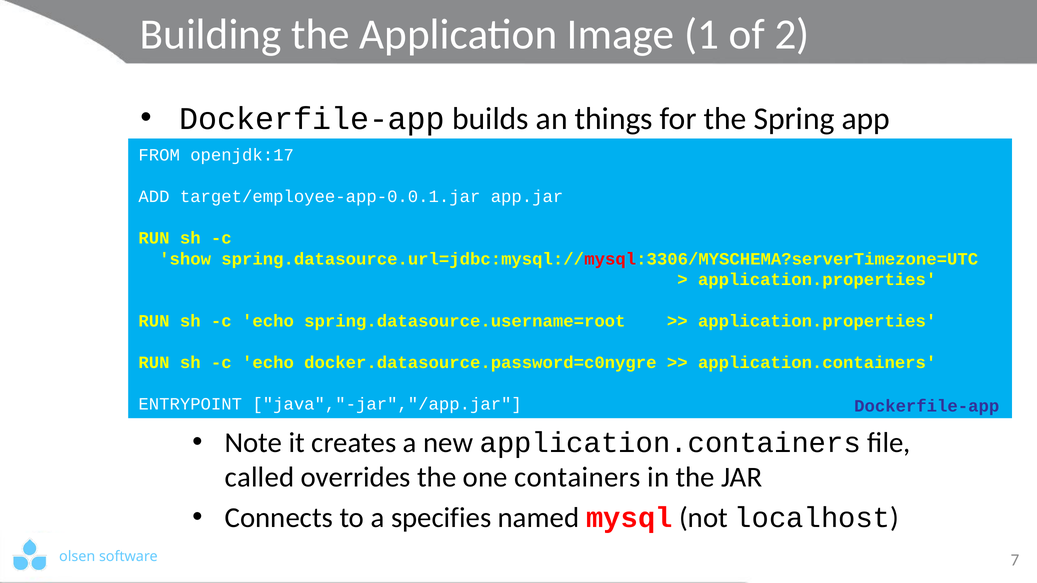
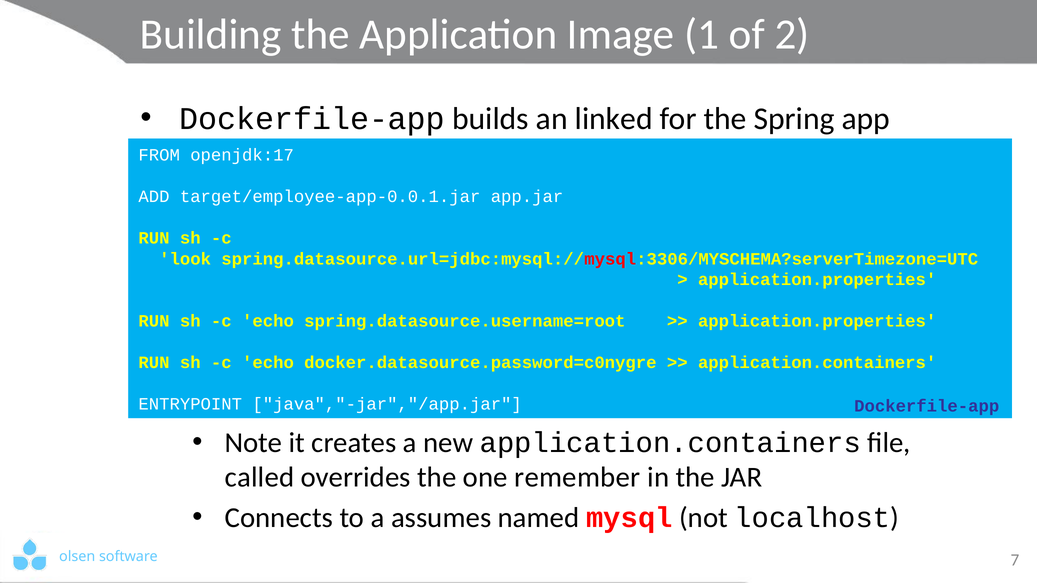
things: things -> linked (614, 119)
show: show -> look (185, 259)
containers: containers -> remember (577, 478)
specifies: specifies -> assumes (441, 518)
